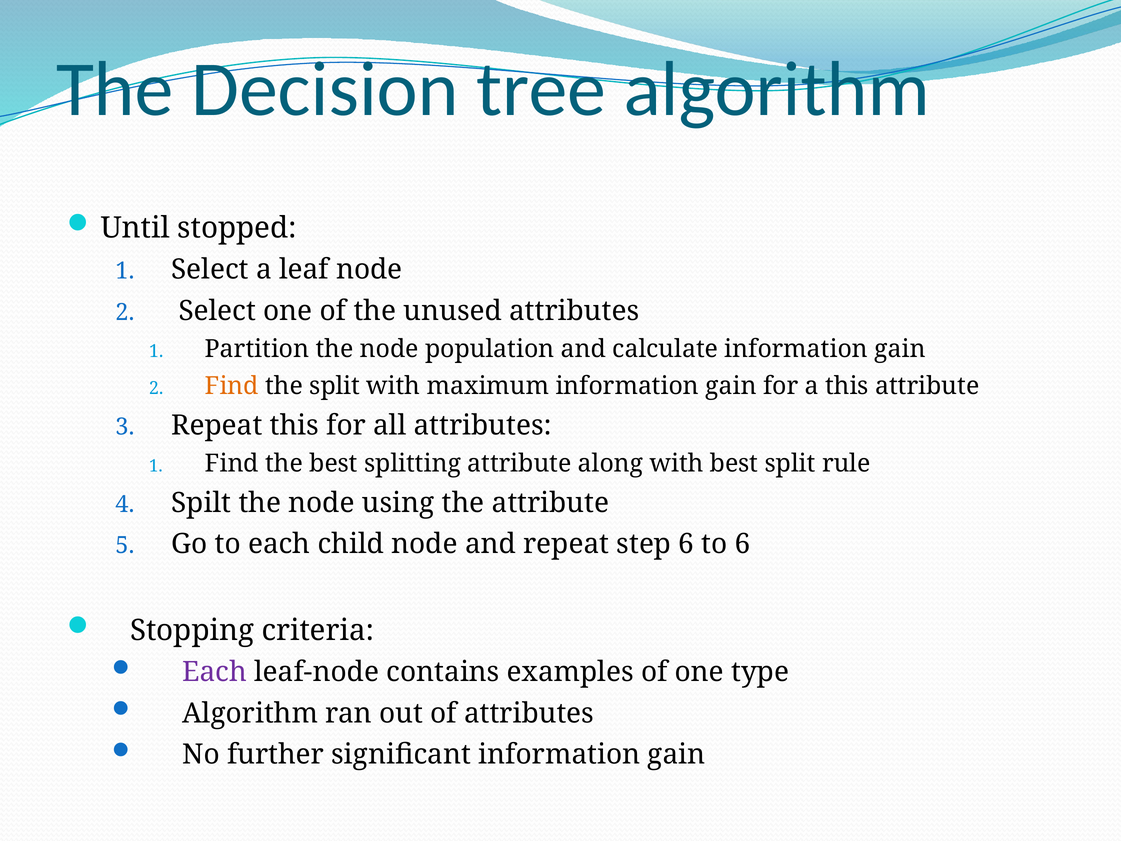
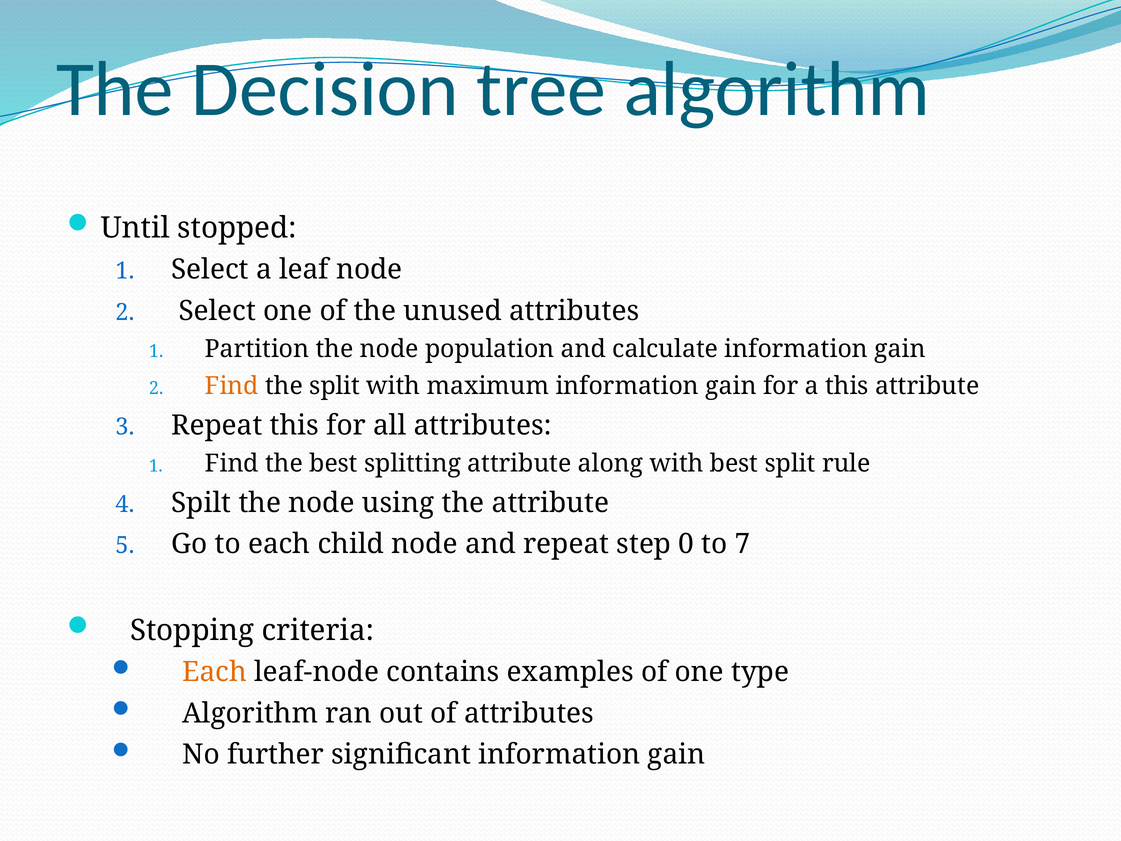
step 6: 6 -> 0 (686, 544)
to 6: 6 -> 7 (742, 544)
Each colour: purple -> orange (215, 672)
